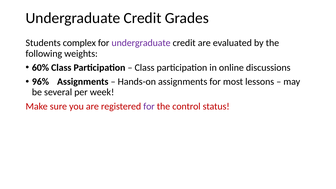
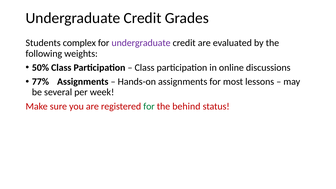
60%: 60% -> 50% (40, 68)
96%: 96% -> 77% (40, 82)
for colour: purple -> green (149, 106)
control: control -> behind (186, 106)
